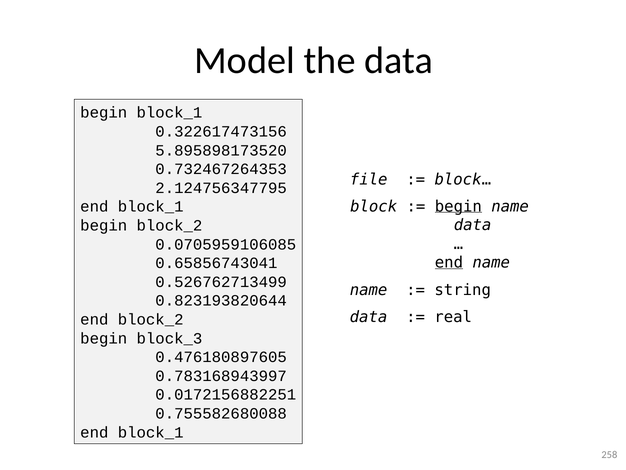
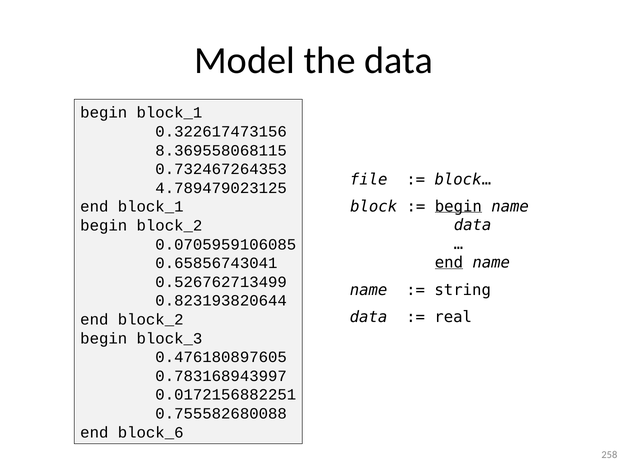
5.895898173520: 5.895898173520 -> 8.369558068115 (221, 150)
2.124756347795: 2.124756347795 -> 4.789479023125 (221, 188)
block_1: block_1 -> block_6 (151, 432)
